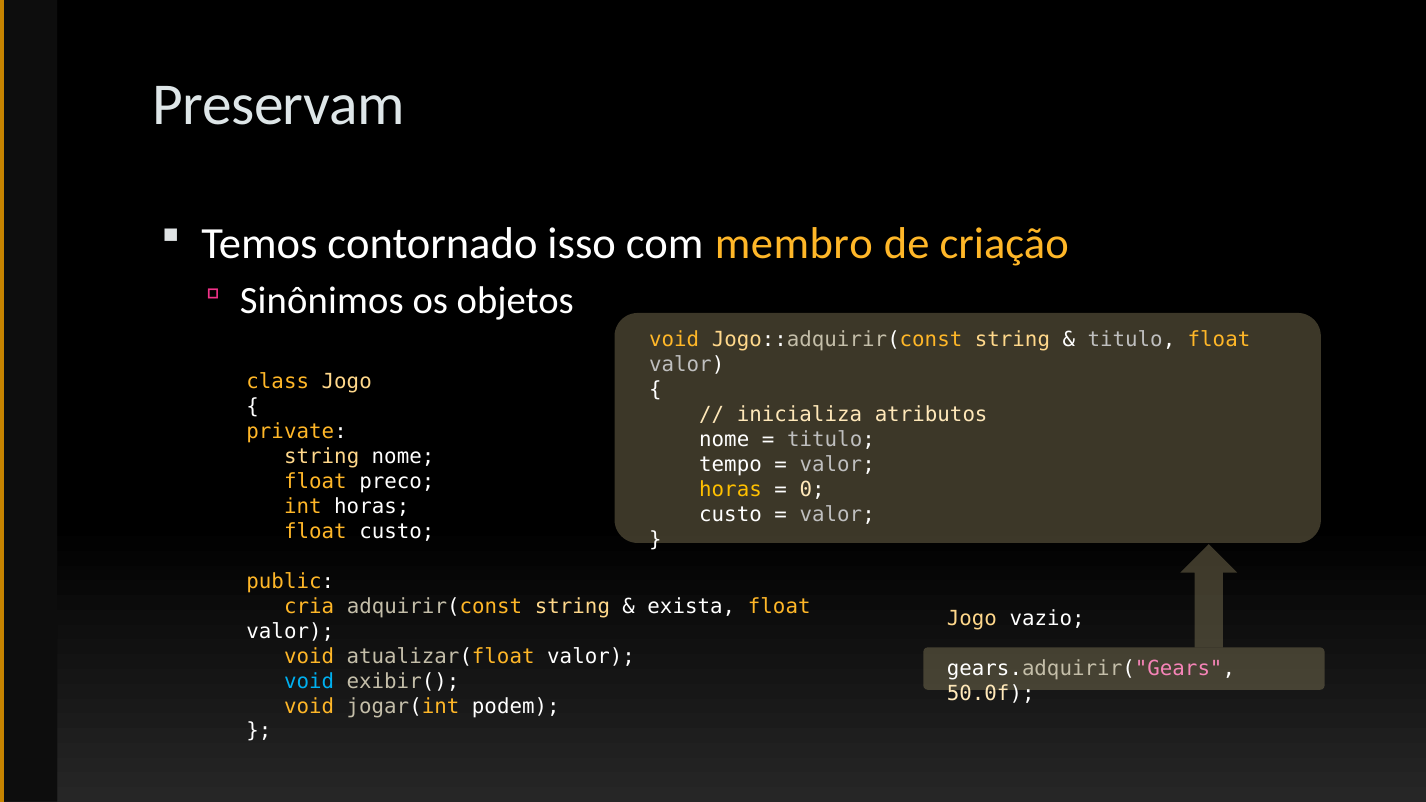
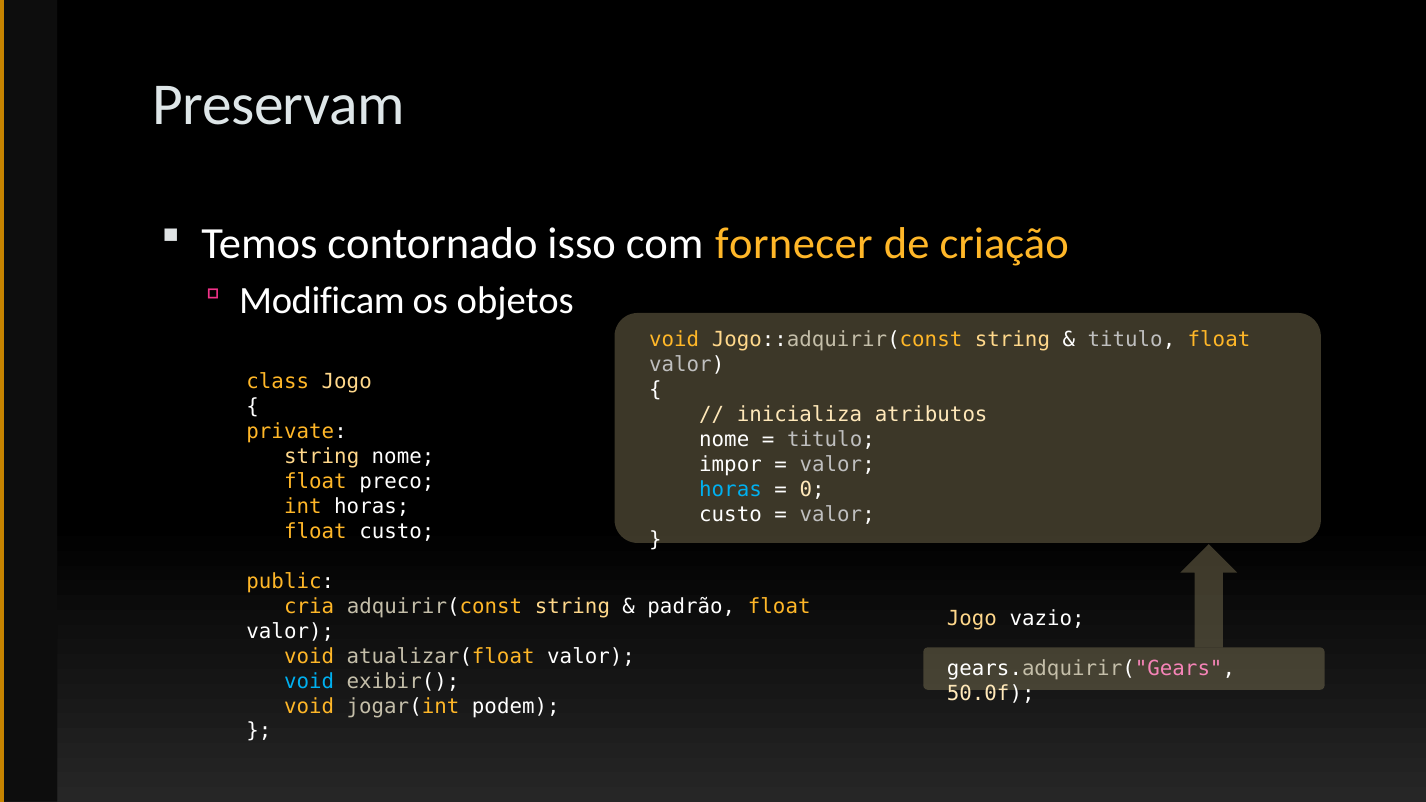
membro: membro -> fornecer (794, 244)
Sinônimos: Sinônimos -> Modificam (322, 301)
tempo: tempo -> impor (731, 465)
horas colour: yellow -> light blue (731, 490)
exista: exista -> padrão (691, 606)
